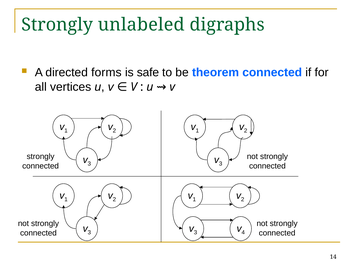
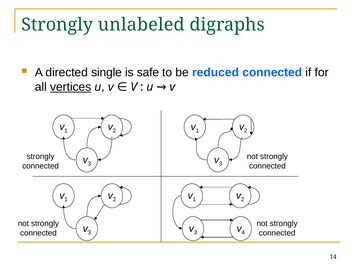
forms: forms -> single (106, 72)
theorem: theorem -> reduced (215, 72)
vertices underline: none -> present (71, 87)
